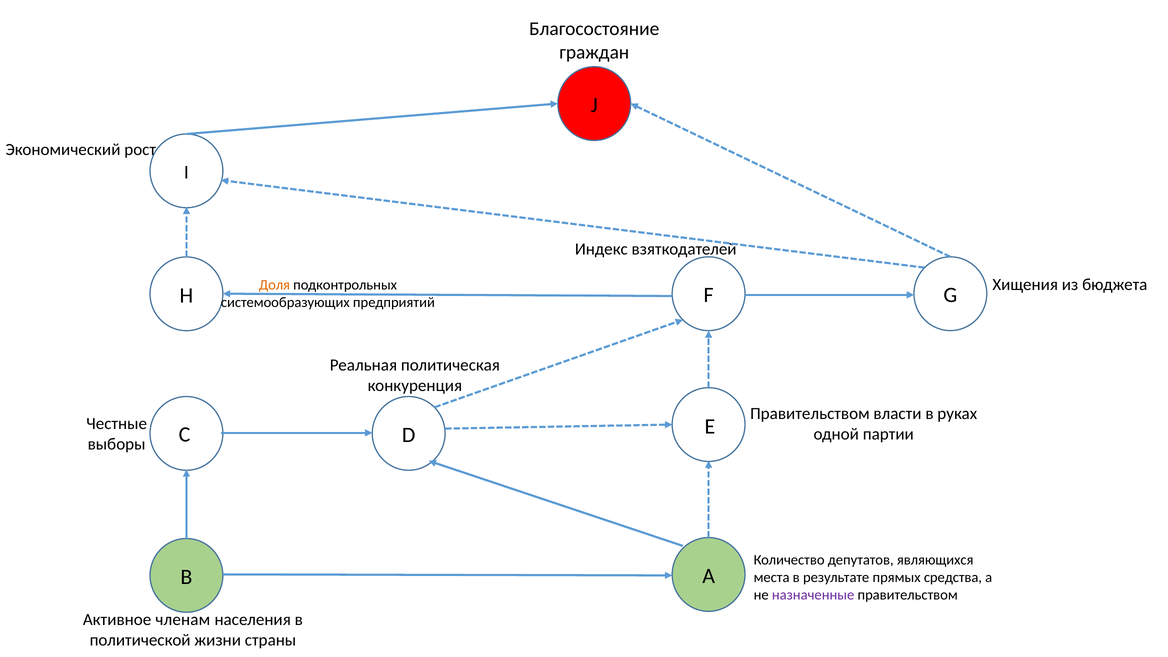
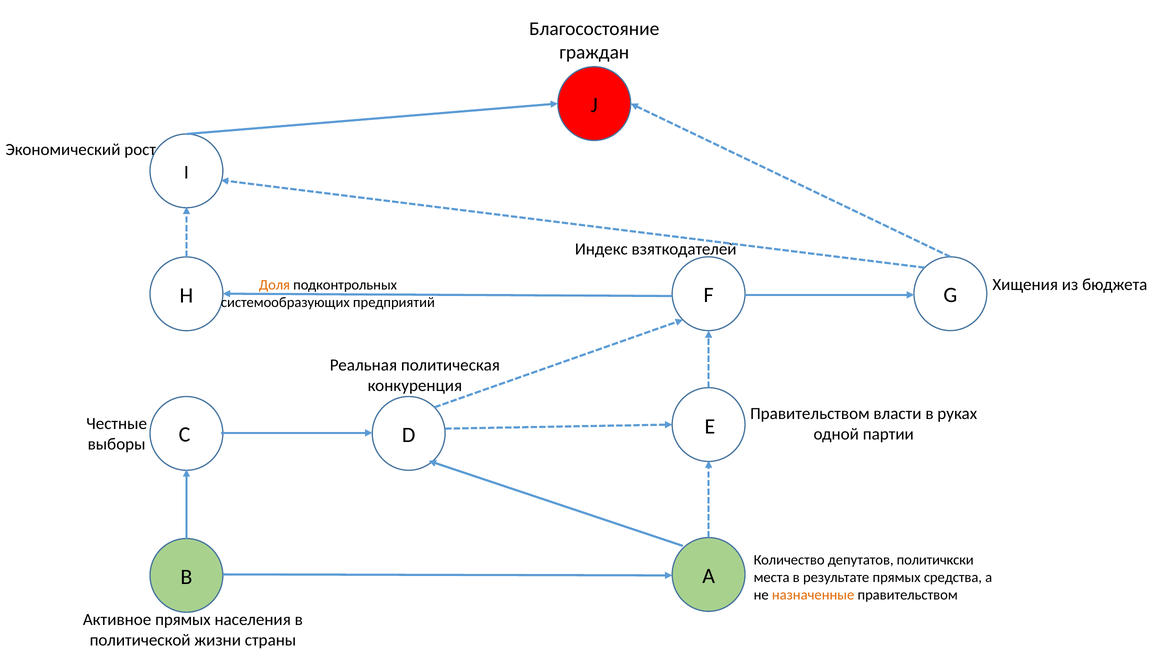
являющихся: являющихся -> политичкски (935, 560)
назначенные colour: purple -> orange (813, 595)
Активное членам: членам -> прямых (183, 620)
